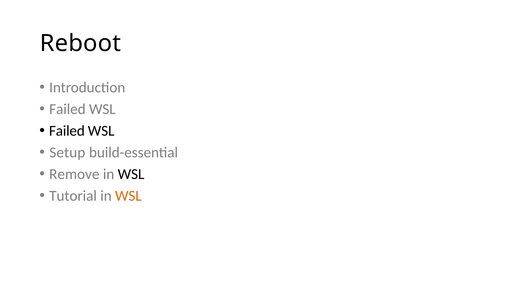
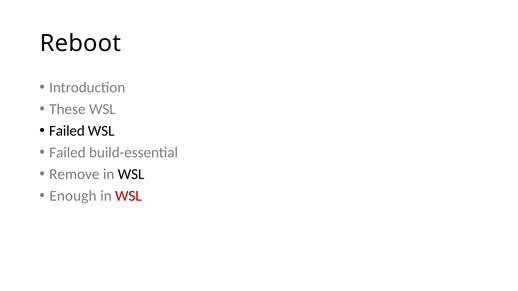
Failed: Failed -> These (67, 109)
Setup: Setup -> Failed (67, 153)
Tutorial: Tutorial -> Enough (73, 196)
WSL colour: orange -> red (128, 196)
